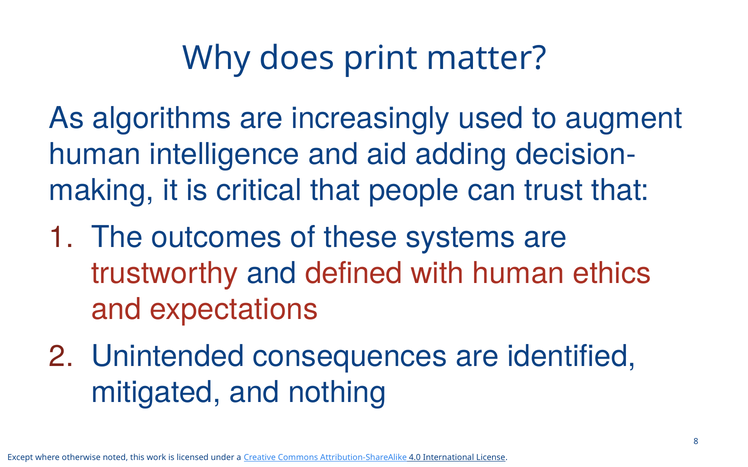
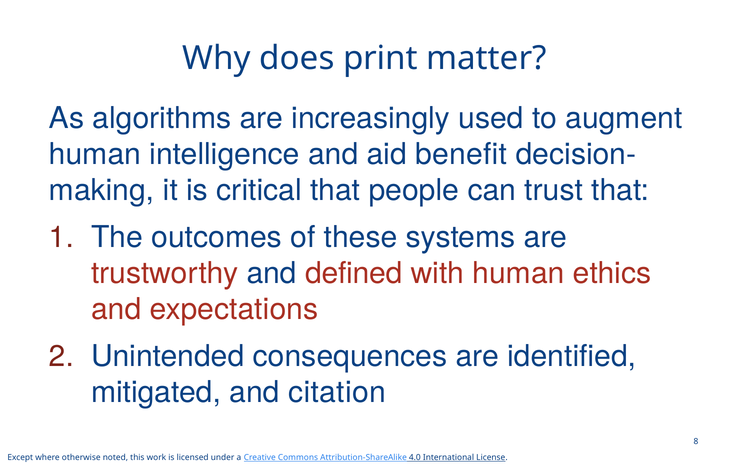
adding: adding -> benefit (461, 155)
nothing: nothing -> citation (337, 393)
